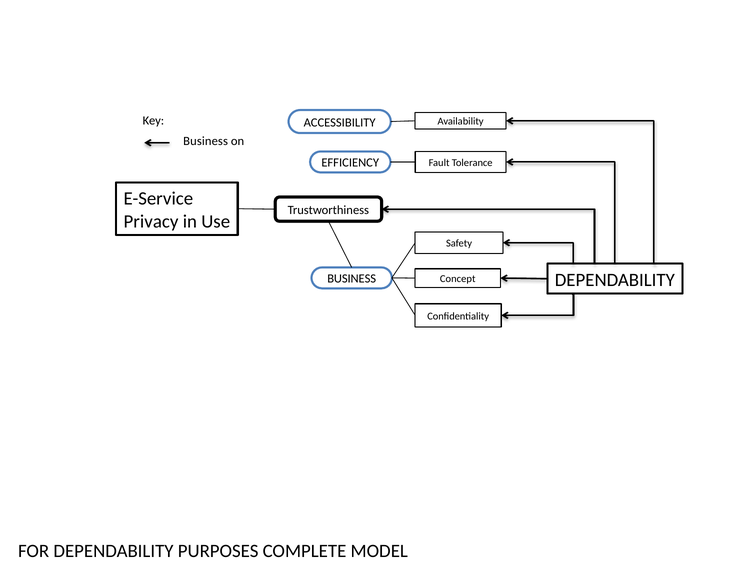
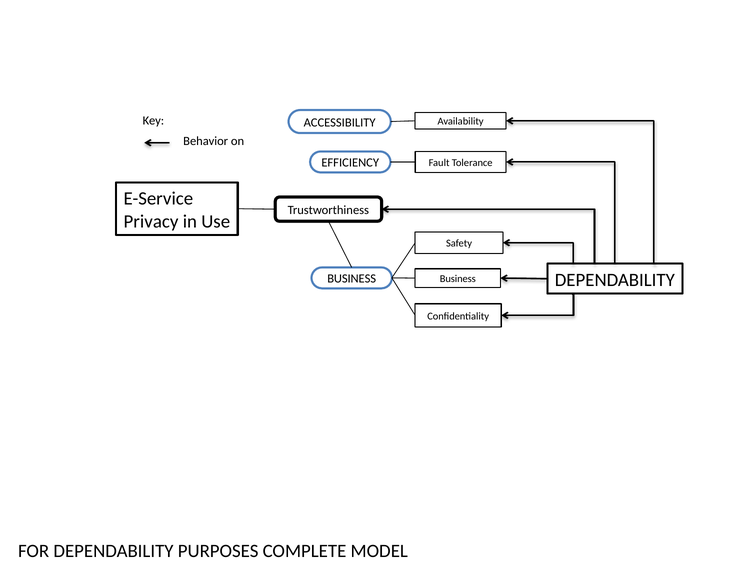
Business: Business -> Behavior (206, 141)
Concept: Concept -> Business (458, 279)
